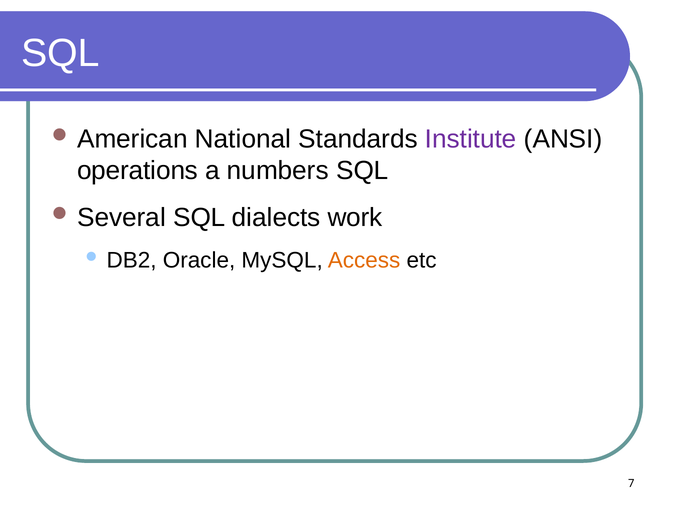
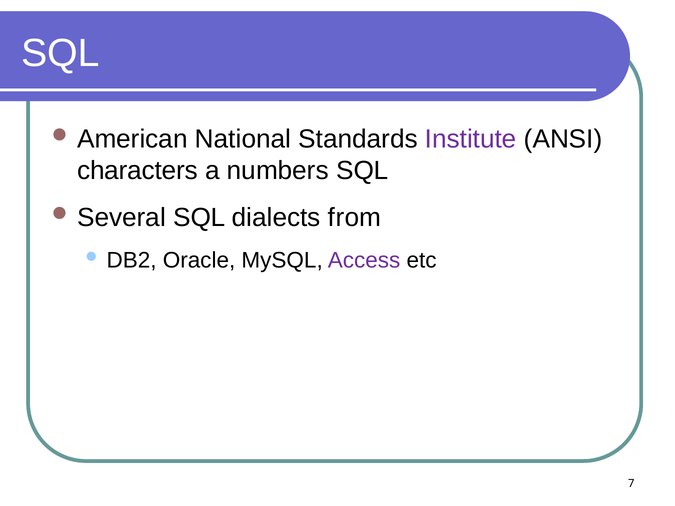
operations: operations -> characters (138, 171)
work: work -> from (355, 218)
Access colour: orange -> purple (364, 260)
